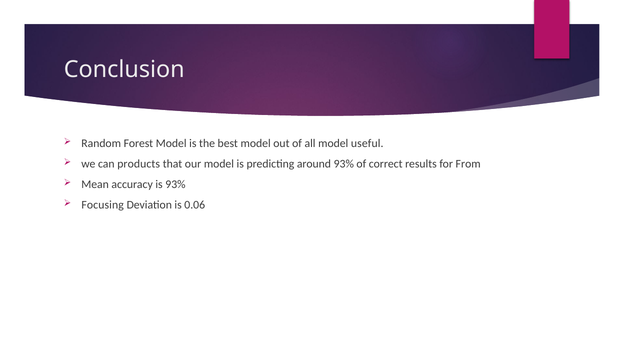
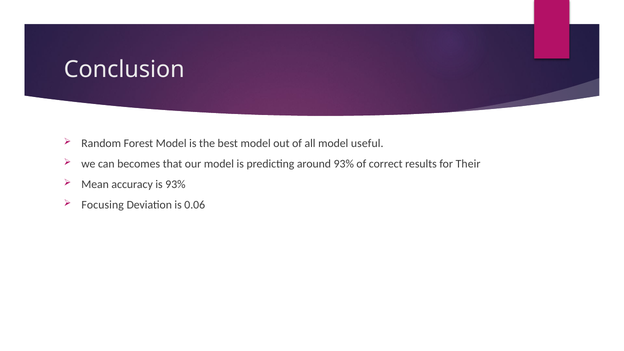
products: products -> becomes (139, 164)
From: From -> Their (468, 164)
